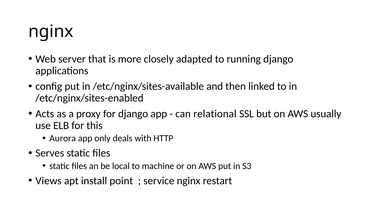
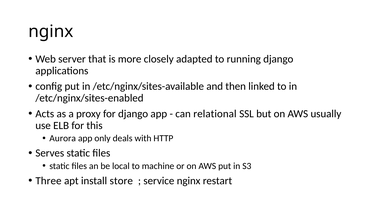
Views: Views -> Three (48, 181)
point: point -> store (121, 181)
